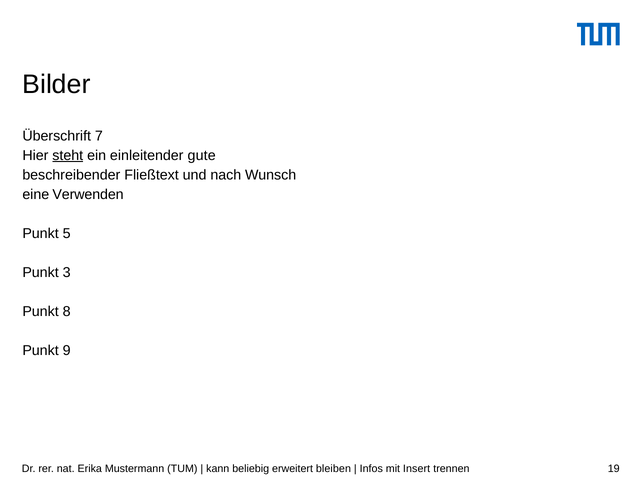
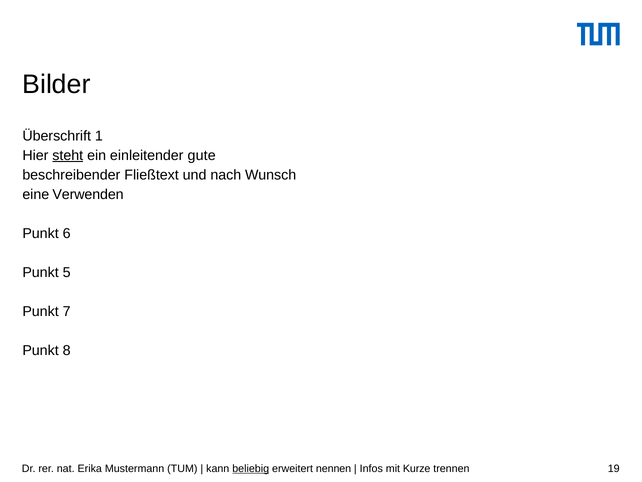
7: 7 -> 1 (99, 136)
5: 5 -> 6 (67, 233)
3: 3 -> 5 (67, 272)
8: 8 -> 7 (67, 311)
9: 9 -> 8 (67, 350)
beliebig underline: none -> present (251, 468)
bleiben: bleiben -> nennen (334, 468)
Insert: Insert -> Kurze (417, 468)
